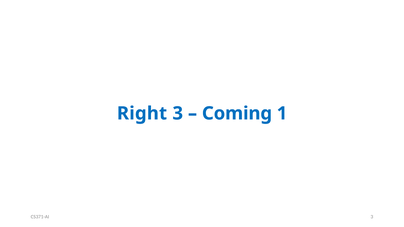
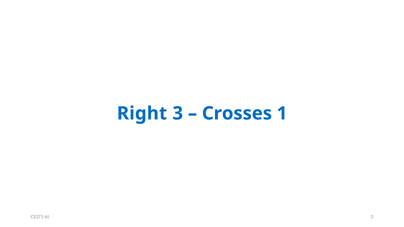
Coming: Coming -> Crosses (237, 114)
